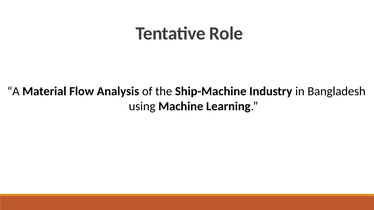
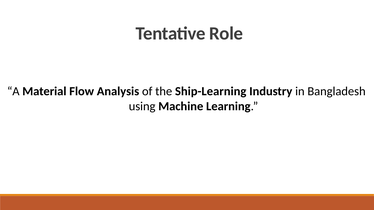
Ship-Machine: Ship-Machine -> Ship-Learning (211, 91)
